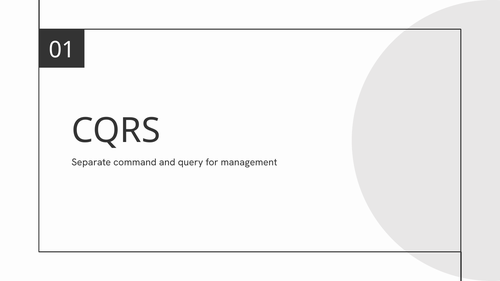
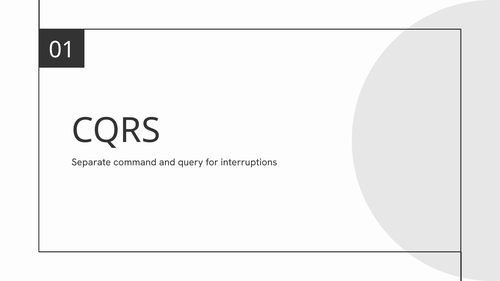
management: management -> interruptions (249, 163)
